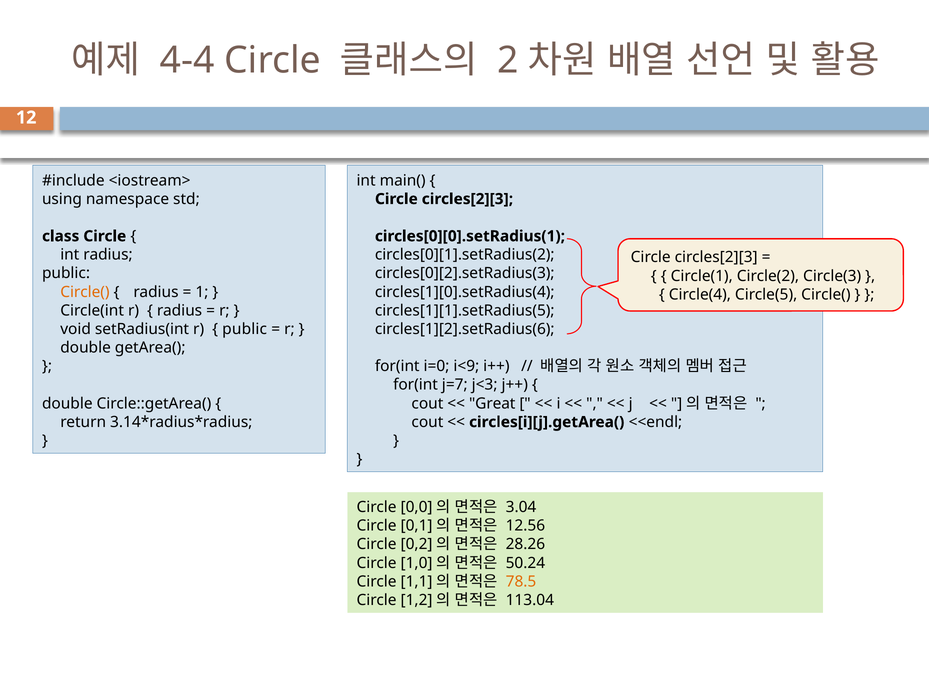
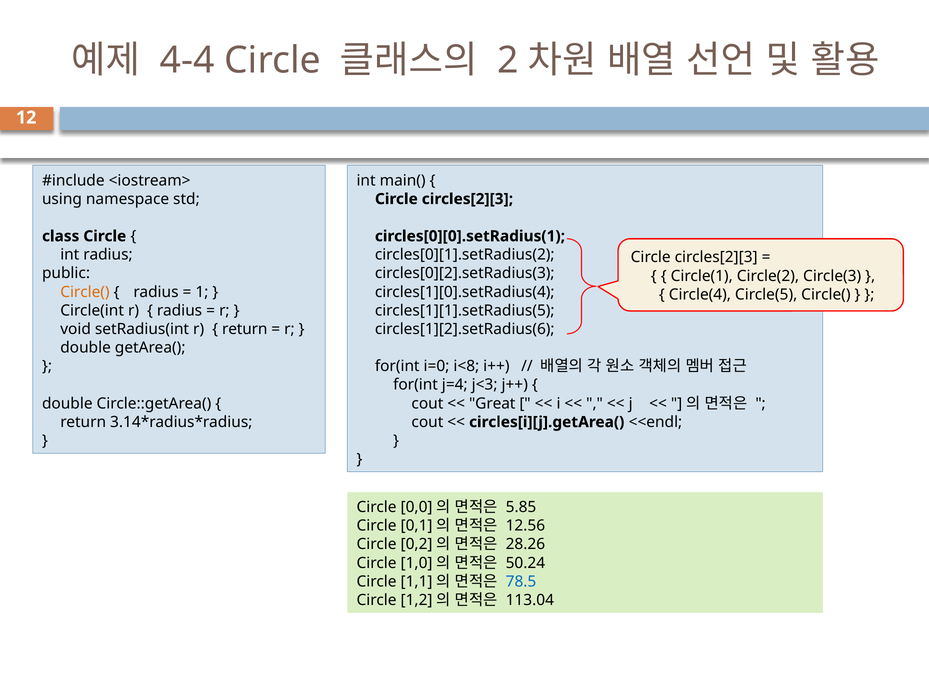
public: public -> return (245, 329)
i<9: i<9 -> i<8 (466, 366)
j=7: j=7 -> j=4 (455, 385)
3.04: 3.04 -> 5.85 (521, 507)
78.5 colour: orange -> blue (521, 581)
